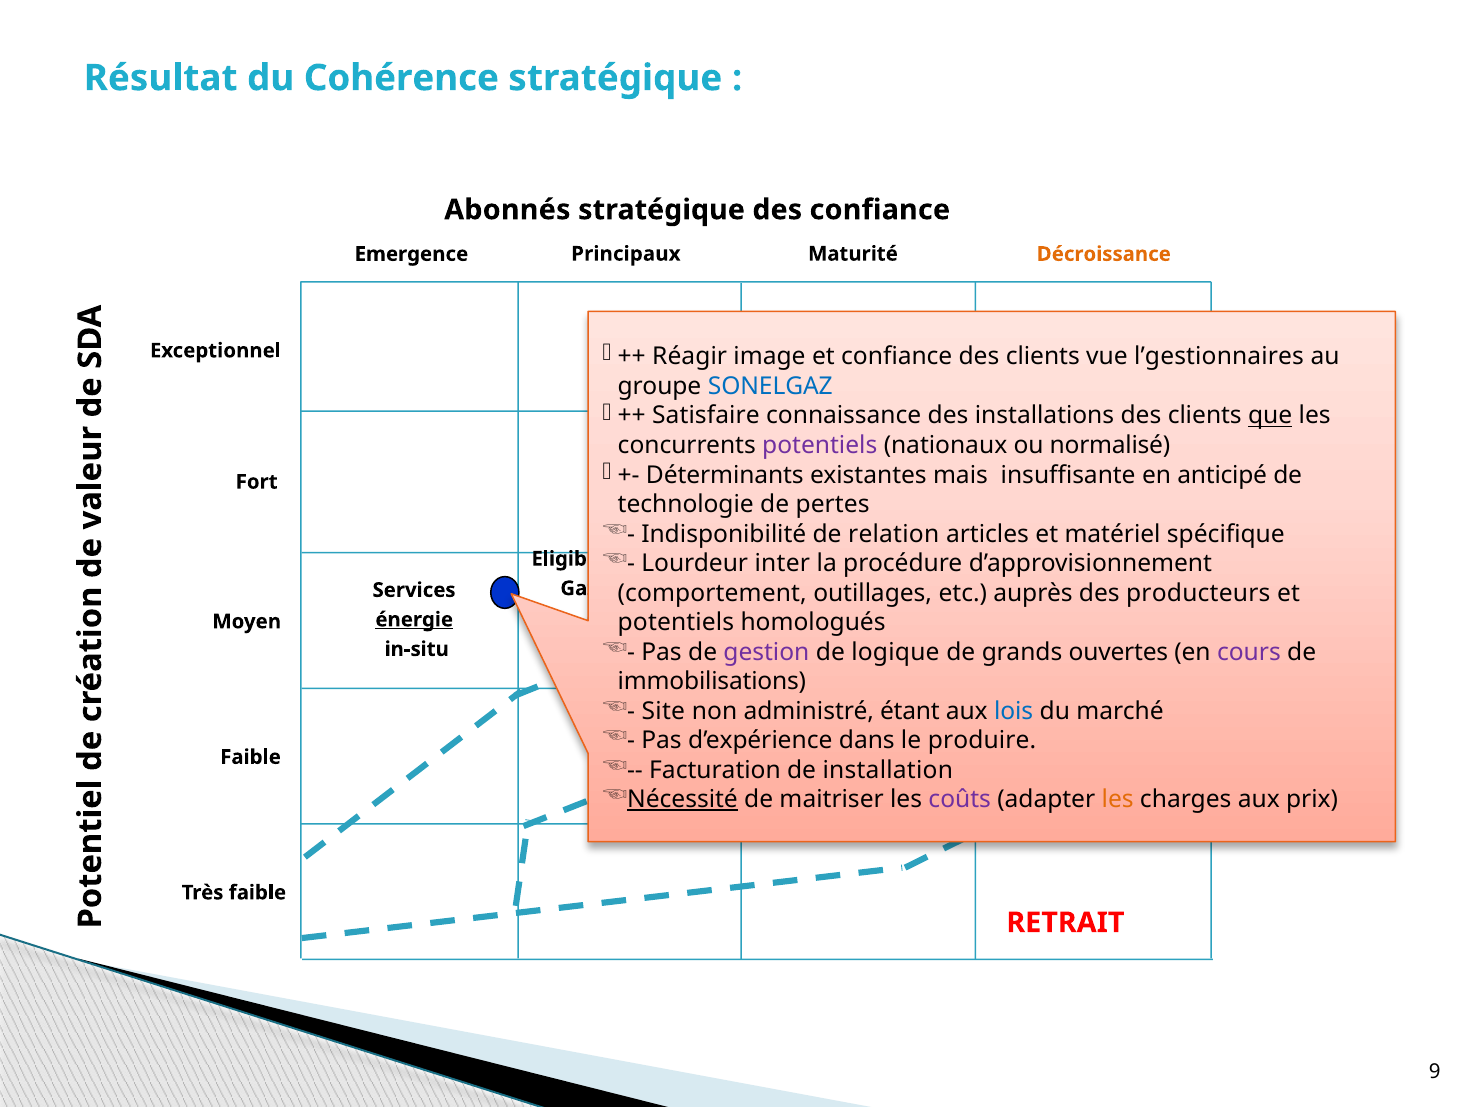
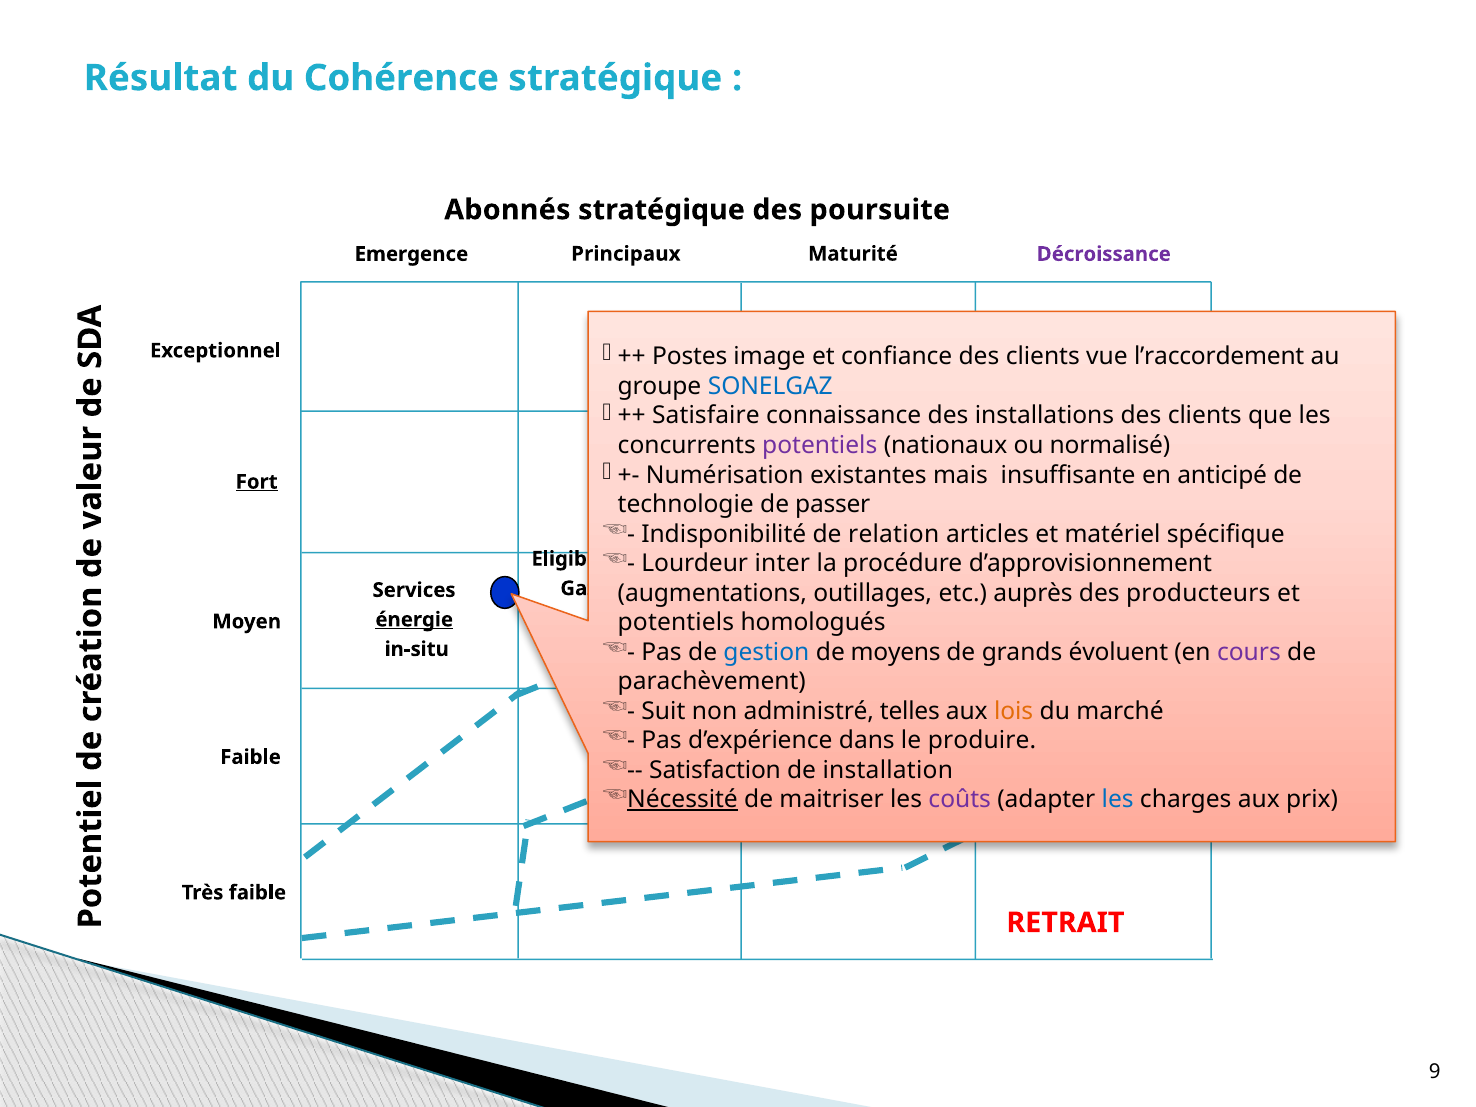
des confiance: confiance -> poursuite (880, 210)
Décroissance colour: orange -> purple (1104, 254)
Réagir: Réagir -> Postes (690, 357)
l’gestionnaires: l’gestionnaires -> l’raccordement (1219, 357)
que underline: present -> none (1270, 416)
Déterminants: Déterminants -> Numérisation (725, 475)
Fort underline: none -> present (257, 482)
pertes: pertes -> passer (833, 504)
comportement: comportement -> augmentations (712, 593)
gestion colour: purple -> blue (766, 652)
logique: logique -> moyens (896, 652)
ouvertes: ouvertes -> évoluent (1118, 652)
immobilisations: immobilisations -> parachèvement (712, 682)
Site: Site -> Suit (663, 711)
étant: étant -> telles (910, 711)
lois colour: blue -> orange (1014, 711)
Facturation: Facturation -> Satisfaction (715, 770)
les colour: orange -> blue (1118, 800)
